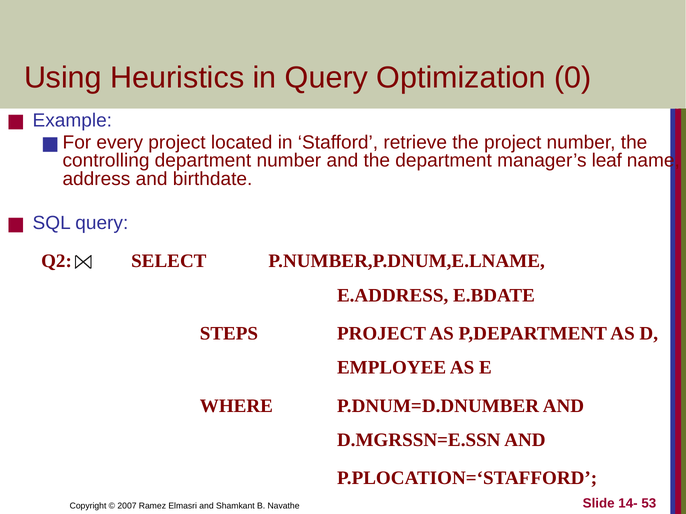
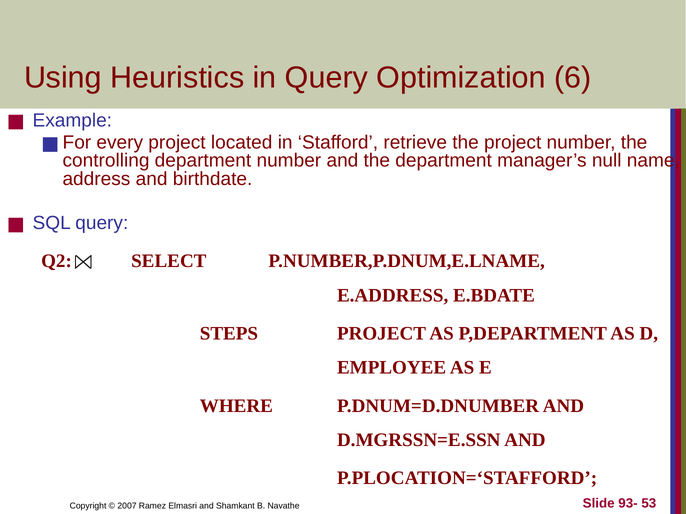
0: 0 -> 6 (573, 78)
leaf: leaf -> null (607, 161)
14-: 14- -> 93- (628, 504)
